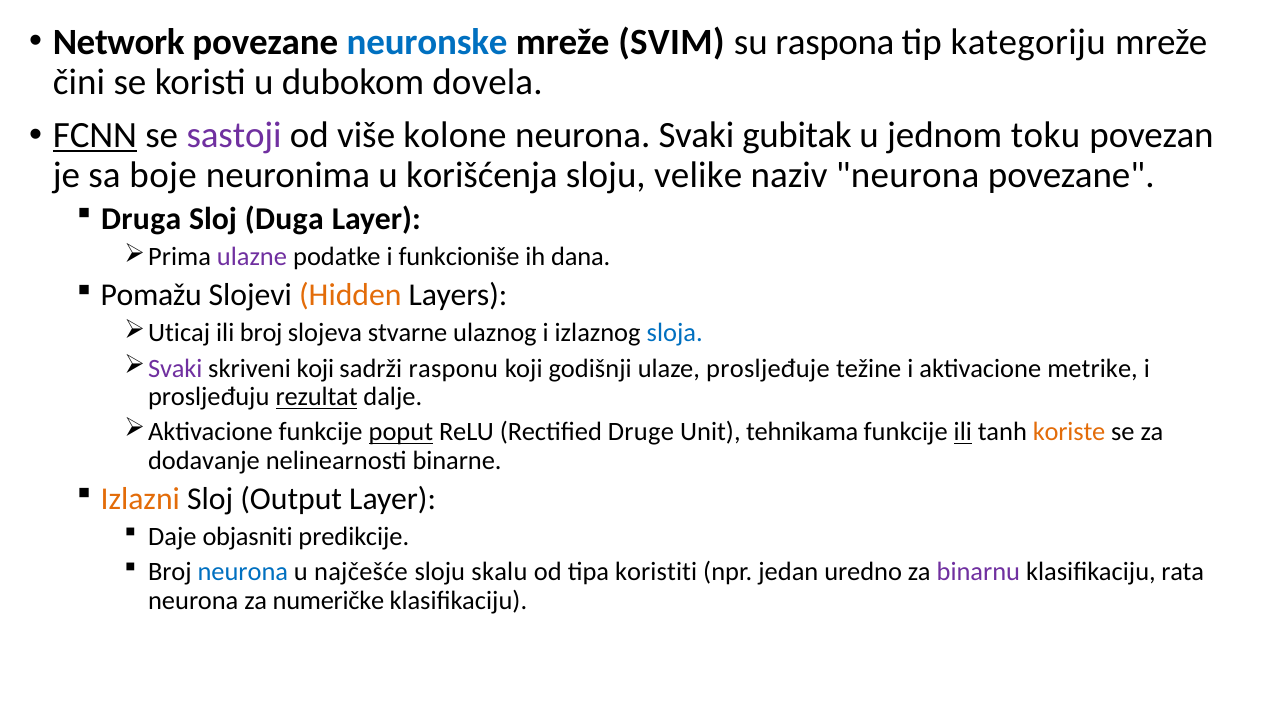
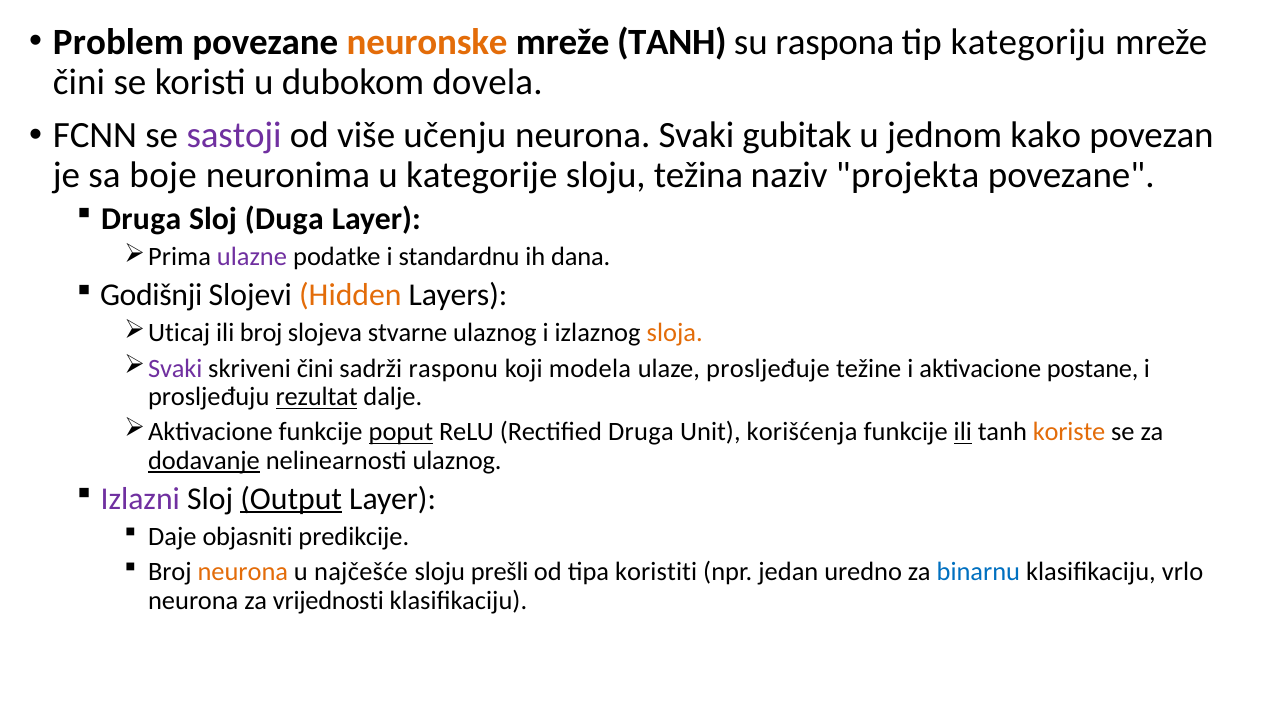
Network: Network -> Problem (118, 42)
neuronske colour: blue -> orange (427, 42)
mreže SVIM: SVIM -> TANH (672, 42)
FCNN underline: present -> none (95, 135)
kolone: kolone -> učenju (455, 135)
toku: toku -> kako (1046, 135)
korišćenja: korišćenja -> kategorije (482, 175)
velike: velike -> težina (698, 175)
naziv neurona: neurona -> projekta (908, 175)
funkcioniše: funkcioniše -> standardnu (459, 257)
Pomažu: Pomažu -> Godišnji (151, 295)
sloja colour: blue -> orange (675, 333)
skriveni koji: koji -> čini (315, 368)
godišnji: godišnji -> modela (590, 368)
metrike: metrike -> postane (1093, 368)
Rectified Druge: Druge -> Druga (641, 432)
tehnikama: tehnikama -> korišćenja (802, 432)
dodavanje underline: none -> present (204, 461)
nelinearnosti binarne: binarne -> ulaznog (457, 461)
Izlazni colour: orange -> purple (140, 499)
Output underline: none -> present (291, 499)
neurona colour: blue -> orange (243, 572)
skalu: skalu -> prešli (500, 572)
binarnu colour: purple -> blue (978, 572)
rata: rata -> vrlo (1182, 572)
numeričke: numeričke -> vrijednosti (328, 600)
